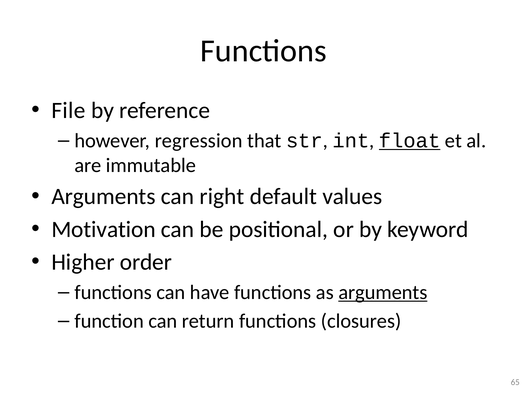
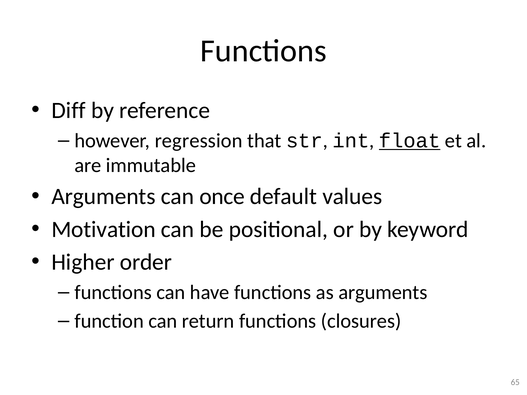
File: File -> Diff (69, 111)
right: right -> once (222, 197)
arguments underline: present -> none (383, 293)
